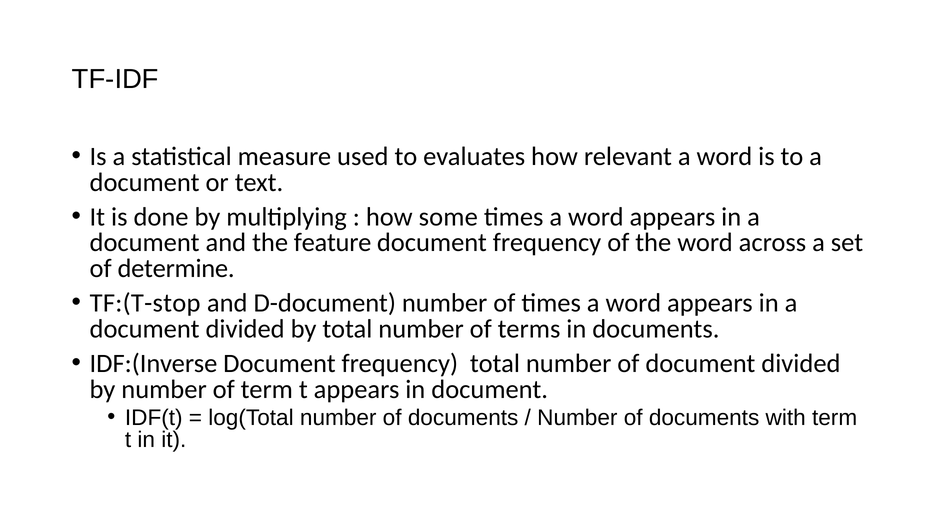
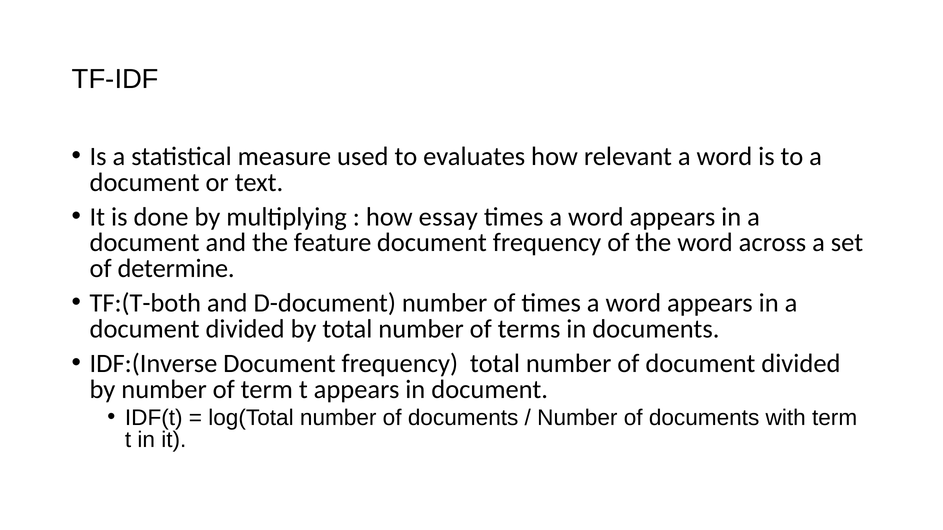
some: some -> essay (448, 217)
TF:(T-stop: TF:(T-stop -> TF:(T-both (145, 303)
